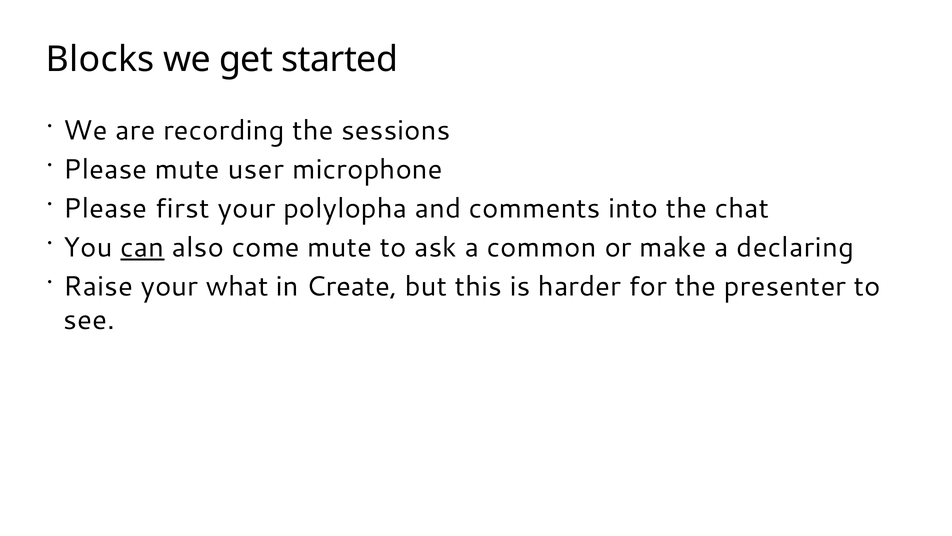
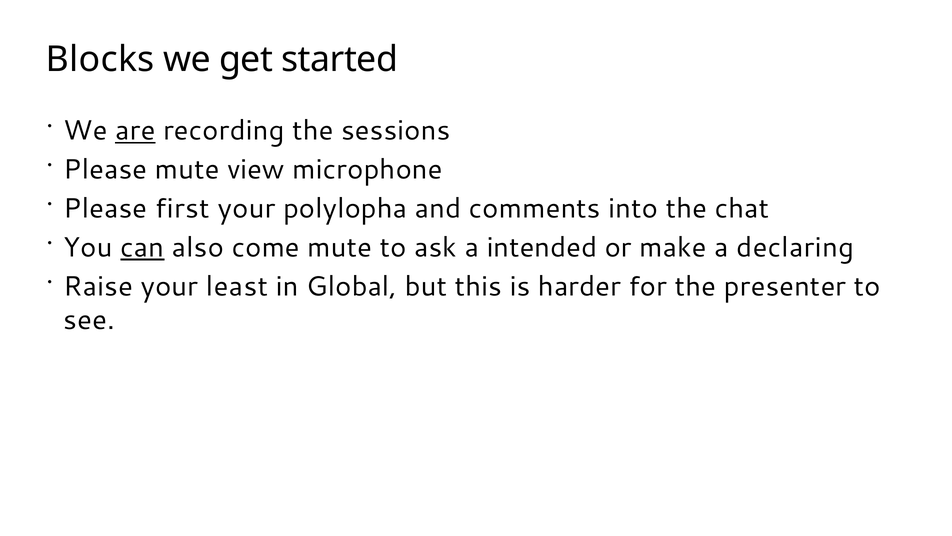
are underline: none -> present (135, 131)
user: user -> view (256, 170)
common: common -> intended (542, 247)
what: what -> least (237, 286)
Create: Create -> Global (352, 286)
